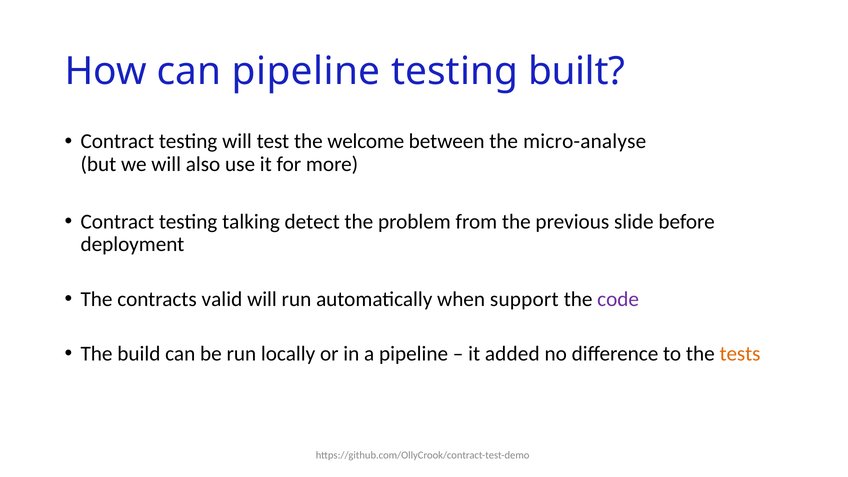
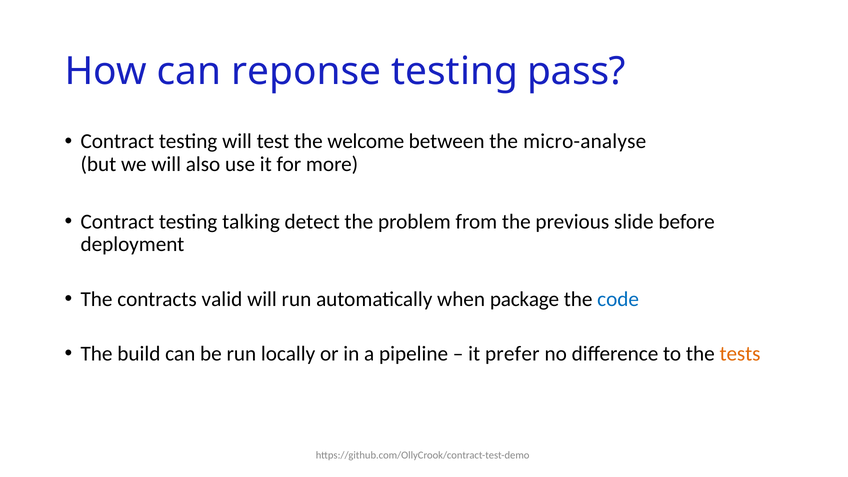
can pipeline: pipeline -> reponse (306, 71)
built: built -> pass (577, 71)
support: support -> package (525, 299)
code colour: purple -> blue (618, 299)
added: added -> prefer (512, 354)
